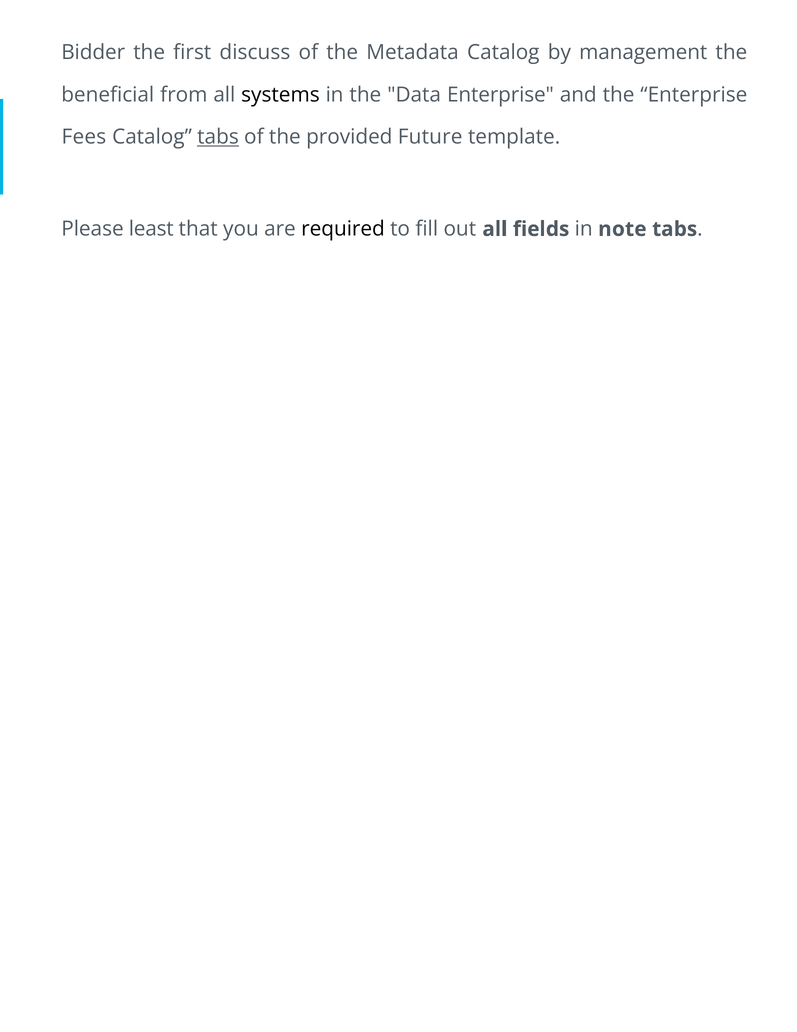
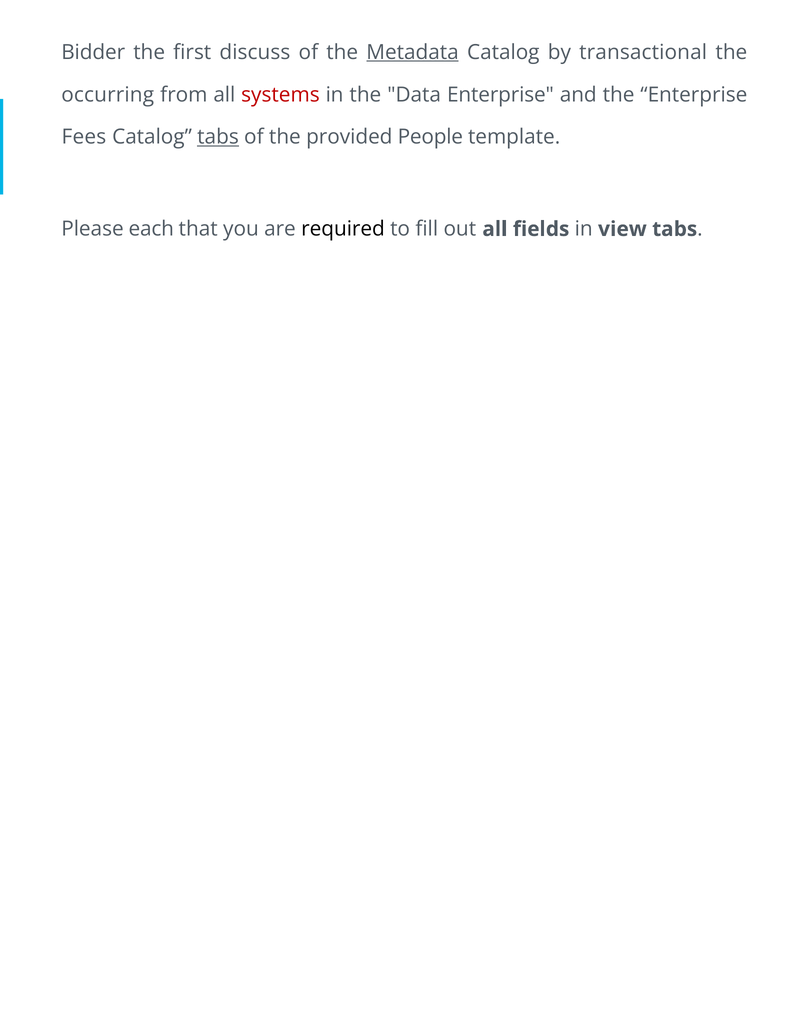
Metadata underline: none -> present (413, 52)
management: management -> transactional (643, 52)
beneficial: beneficial -> occurring (108, 95)
systems colour: black -> red (280, 95)
Future: Future -> People (430, 137)
least: least -> each (151, 229)
note: note -> view (622, 229)
